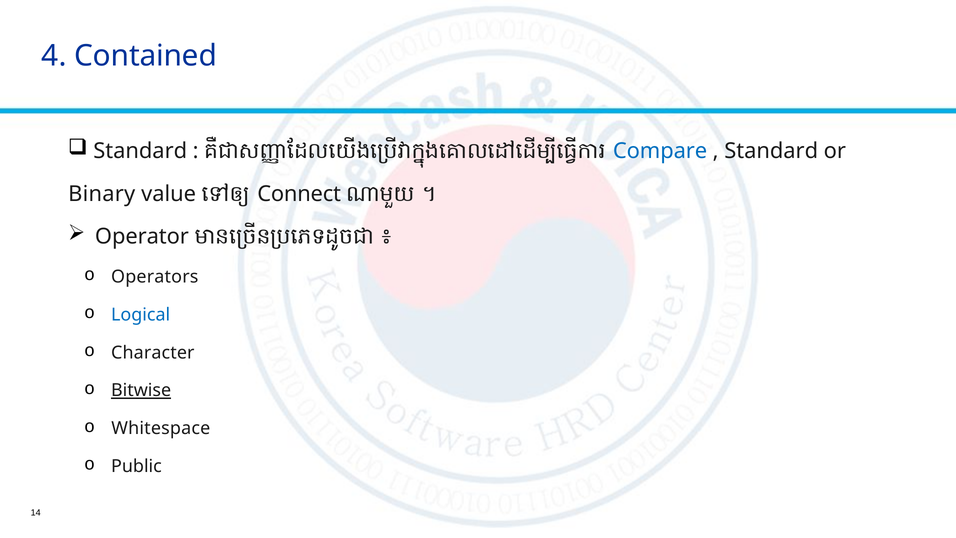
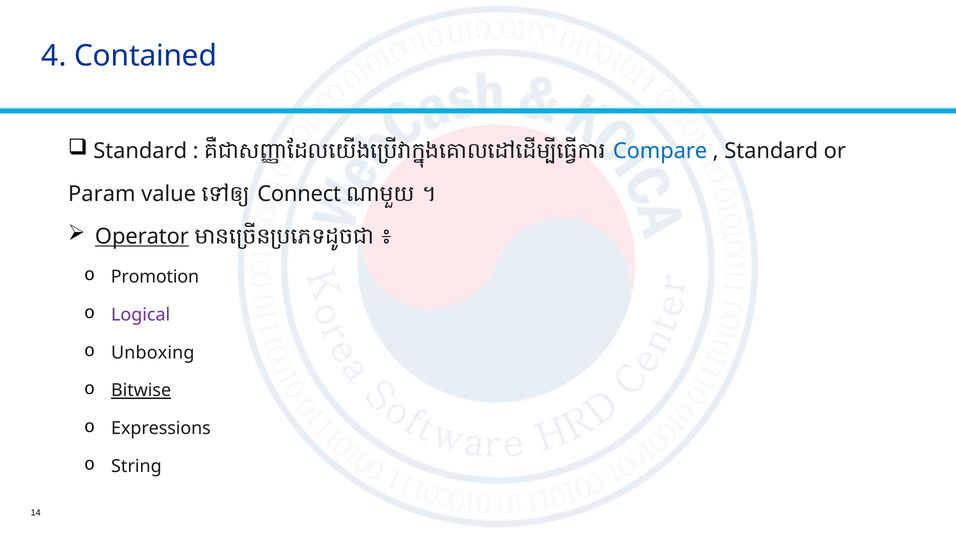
Binary: Binary -> Param (102, 194)
Operator underline: none -> present (142, 237)
Operators: Operators -> Promotion (155, 277)
Logical colour: blue -> purple (141, 315)
Character: Character -> Unboxing (153, 352)
Whitespace: Whitespace -> Expressions (161, 428)
Public: Public -> String (136, 466)
